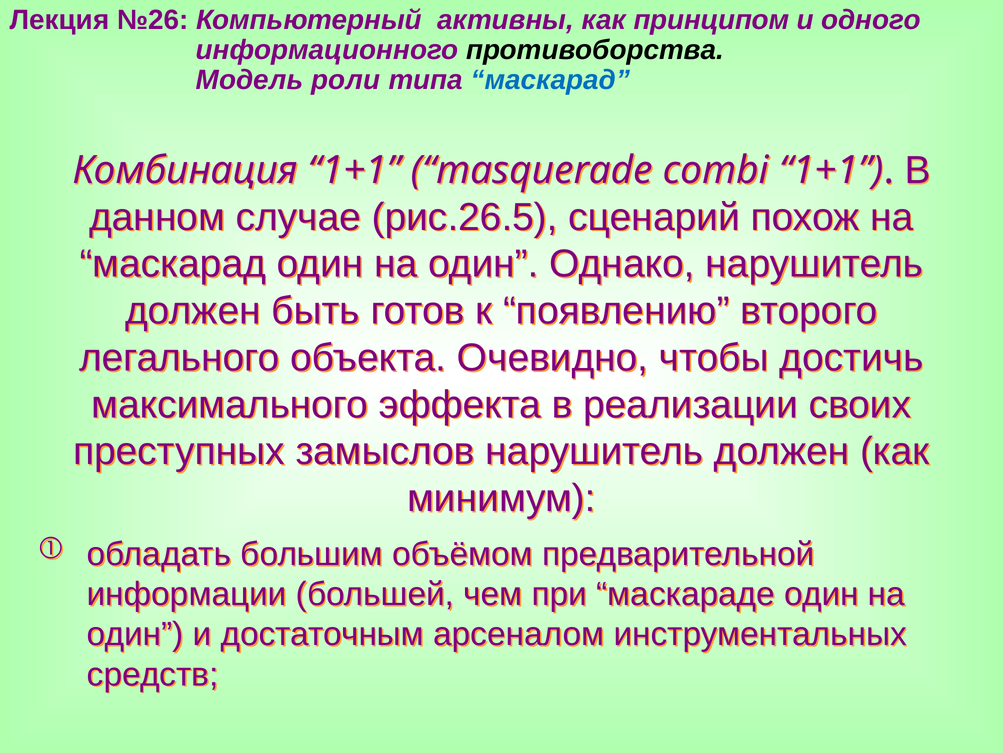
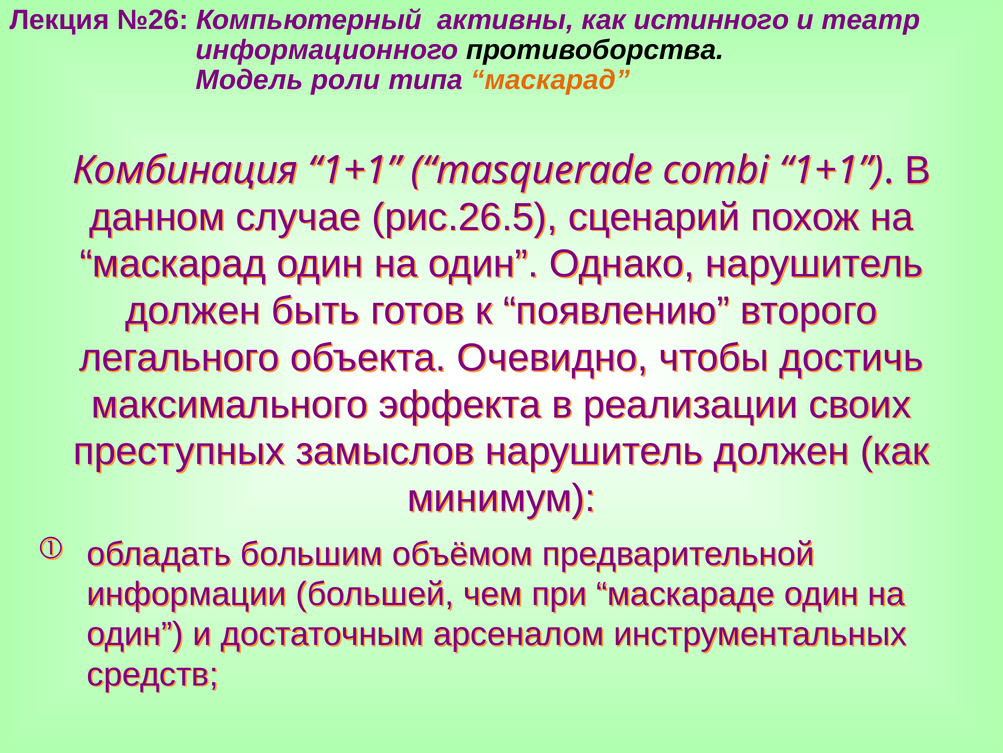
принципом: принципом -> истинного (711, 20)
одного: одного -> театр (871, 20)
маскарад colour: blue -> orange (550, 80)
